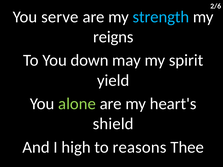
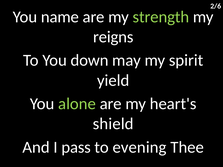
serve: serve -> name (60, 17)
strength colour: light blue -> light green (161, 17)
high: high -> pass (76, 147)
reasons: reasons -> evening (140, 147)
